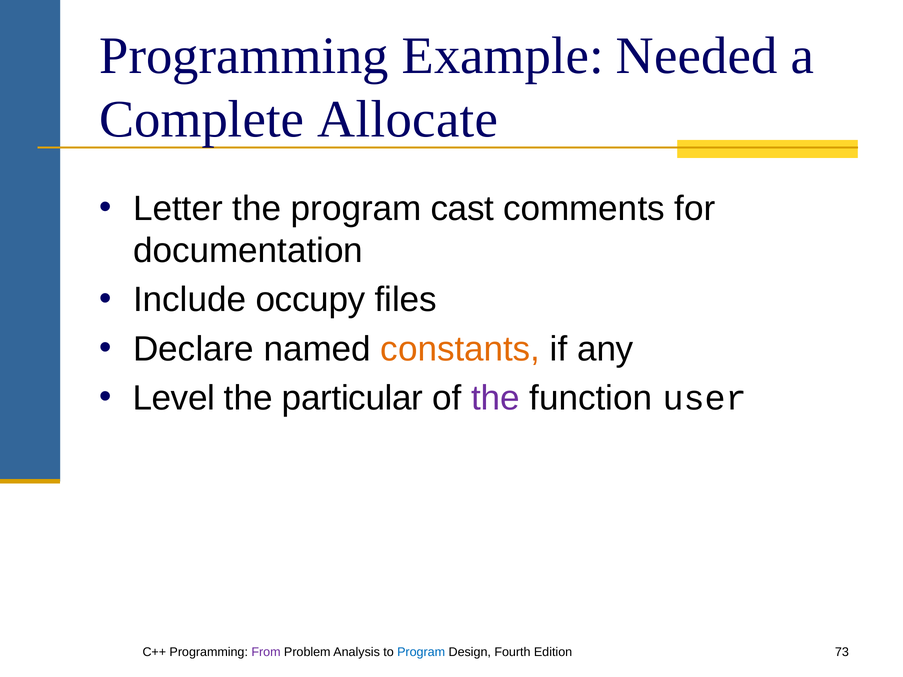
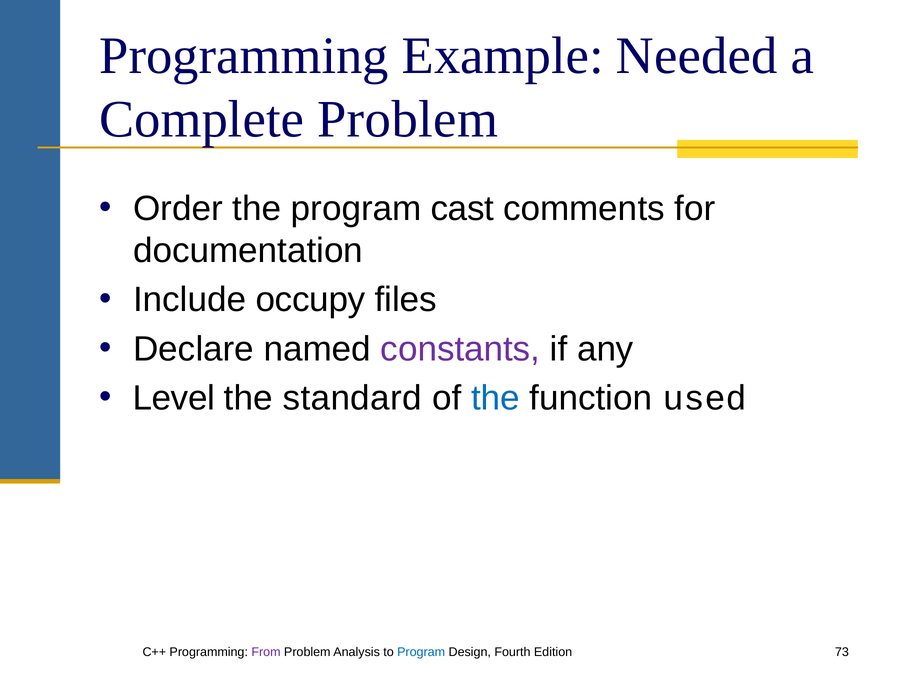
Complete Allocate: Allocate -> Problem (408, 119)
Letter: Letter -> Order (178, 209)
constants colour: orange -> purple (460, 349)
particular: particular -> standard (352, 398)
the colour: purple -> blue (496, 398)
user: user -> used (705, 398)
